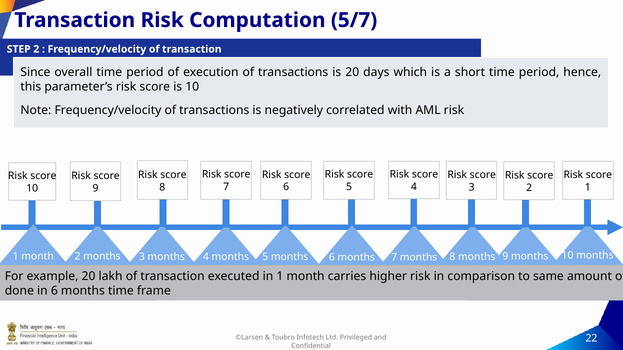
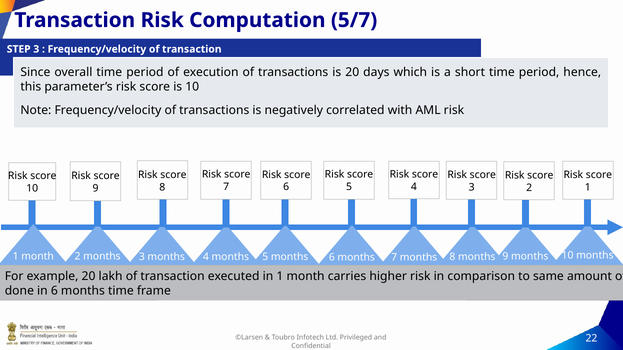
STEP 2: 2 -> 3 (36, 49)
